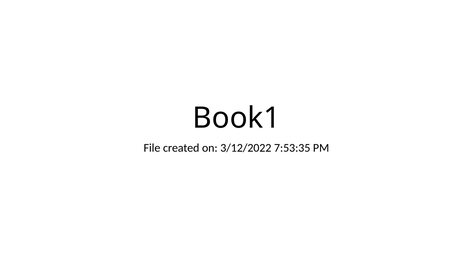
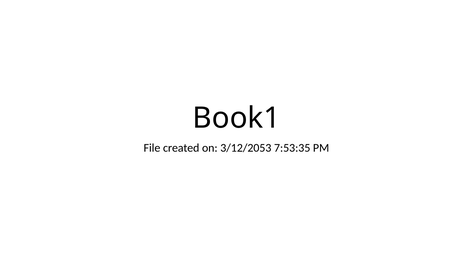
3/12/2022: 3/12/2022 -> 3/12/2053 (246, 148)
